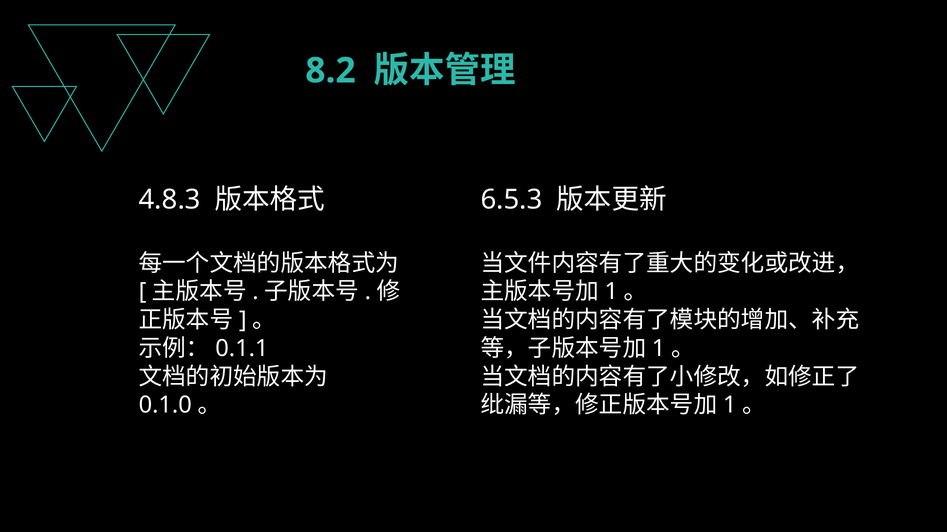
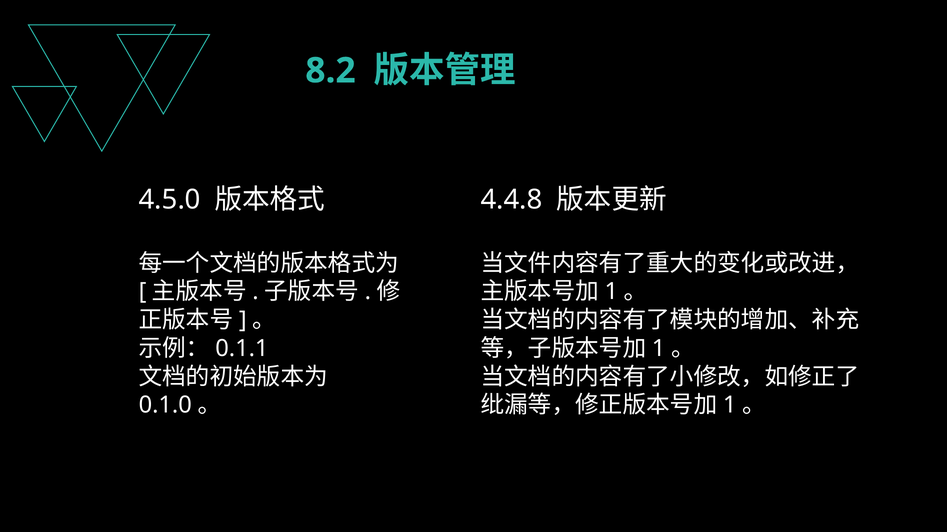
4.8.3: 4.8.3 -> 4.5.0 (170, 200)
6.5.3: 6.5.3 -> 4.4.8 (512, 200)
